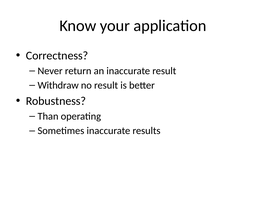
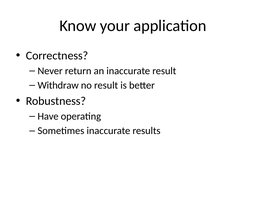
Than: Than -> Have (48, 117)
